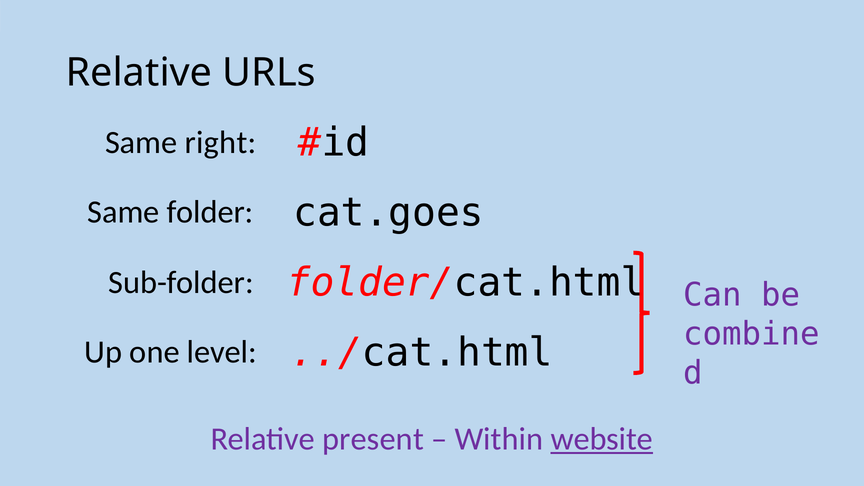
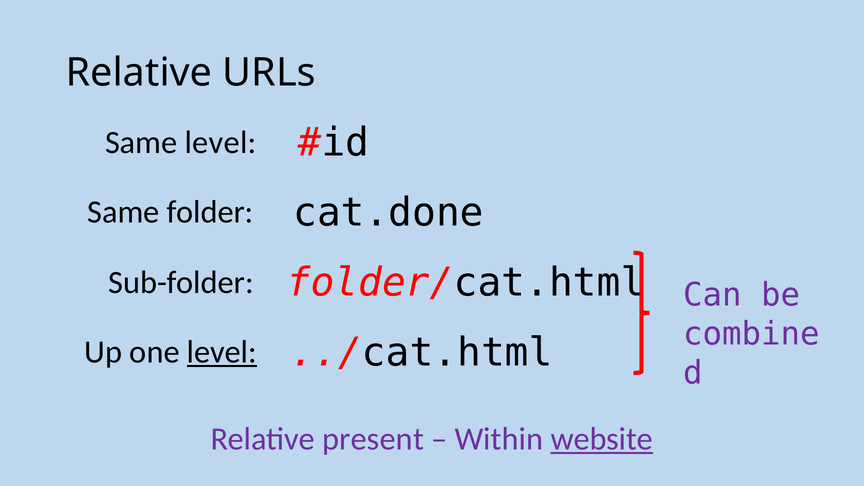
Same right: right -> level (221, 143)
cat.goes: cat.goes -> cat.done (388, 213)
level underline: none -> present (222, 352)
